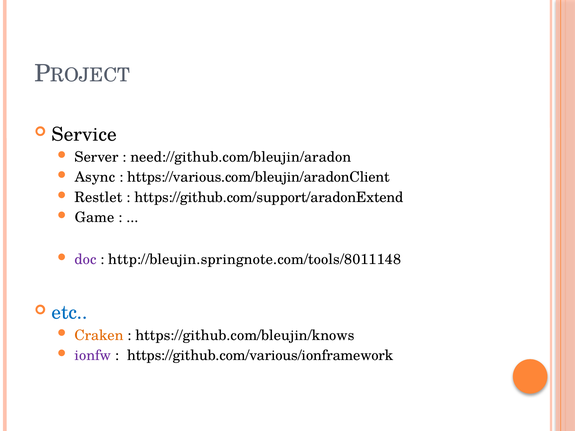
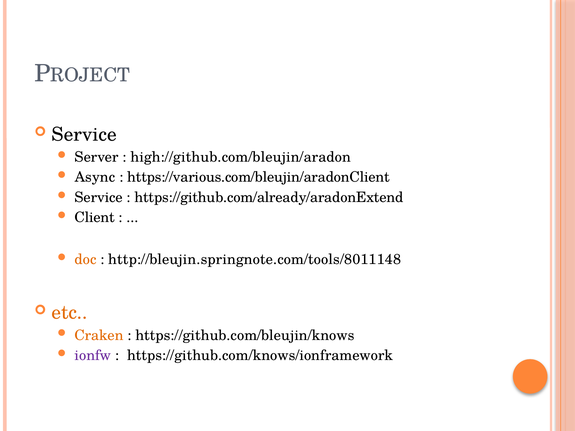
need://github.com/bleujin/aradon: need://github.com/bleujin/aradon -> high://github.com/bleujin/aradon (241, 157)
Restlet: Restlet -> Service (99, 197)
https://github.com/support/aradonExtend: https://github.com/support/aradonExtend -> https://github.com/already/aradonExtend (269, 197)
Game: Game -> Client (95, 218)
doc colour: purple -> orange (86, 260)
etc colour: blue -> orange (70, 313)
https://github.com/various/ionframework: https://github.com/various/ionframework -> https://github.com/knows/ionframework (260, 356)
